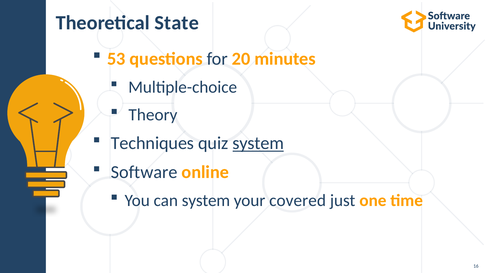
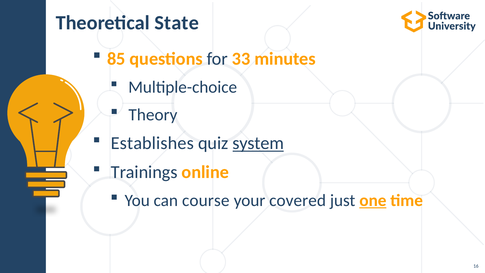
53: 53 -> 85 (116, 59)
20: 20 -> 33 (241, 59)
Techniques: Techniques -> Establishes (152, 143)
Software: Software -> Trainings (144, 172)
can system: system -> course (206, 200)
one underline: none -> present (373, 200)
